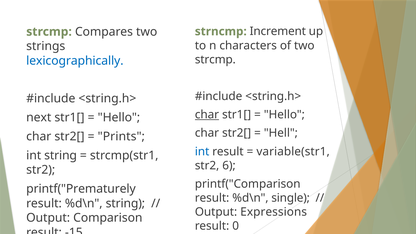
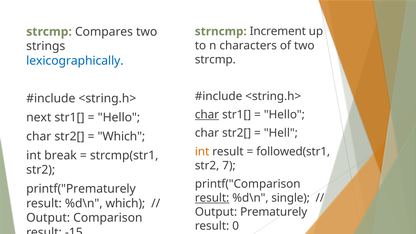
Prints: Prints -> Which (121, 136)
int colour: blue -> orange (202, 151)
variable(str1: variable(str1 -> followed(str1 (293, 151)
int string: string -> break (61, 155)
6: 6 -> 7 (229, 166)
result underline: none -> present (212, 198)
%d\n string: string -> which (125, 203)
Expressions: Expressions -> Prematurely (274, 212)
